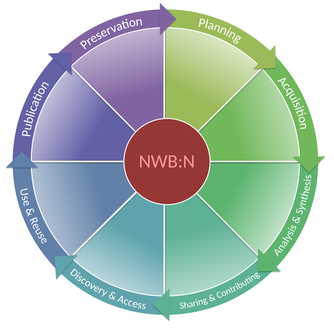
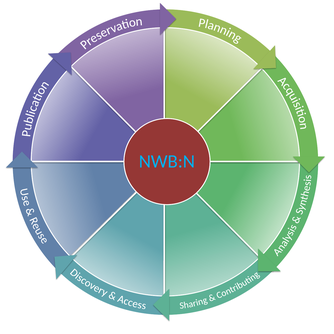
NWB:N colour: pink -> light blue (167, 161)
